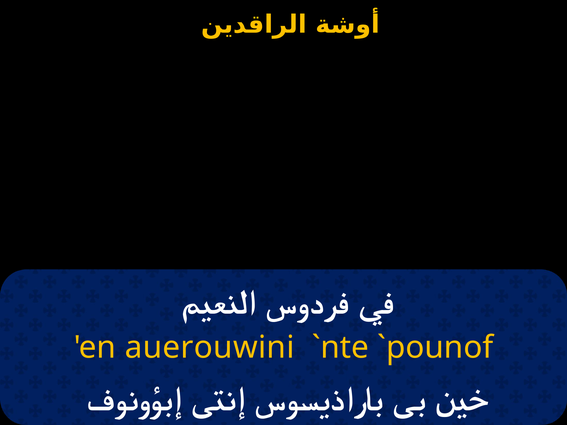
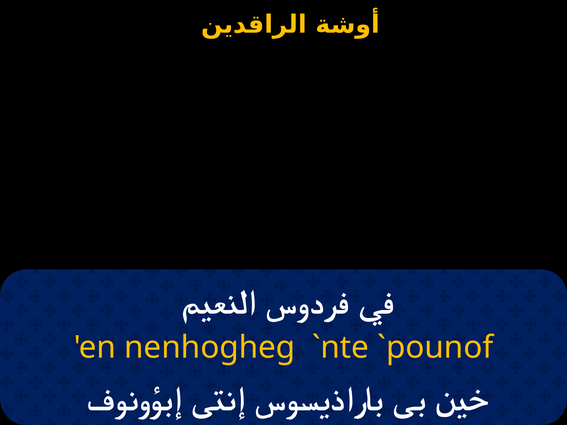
auerouwini: auerouwini -> nenhogheg (210, 348)
